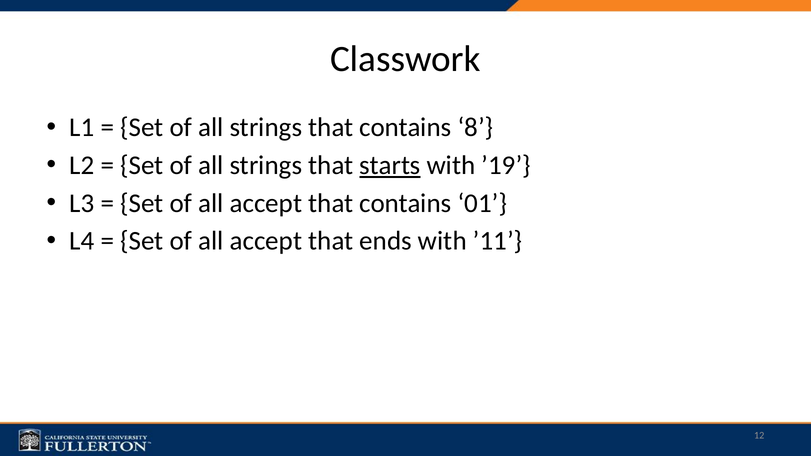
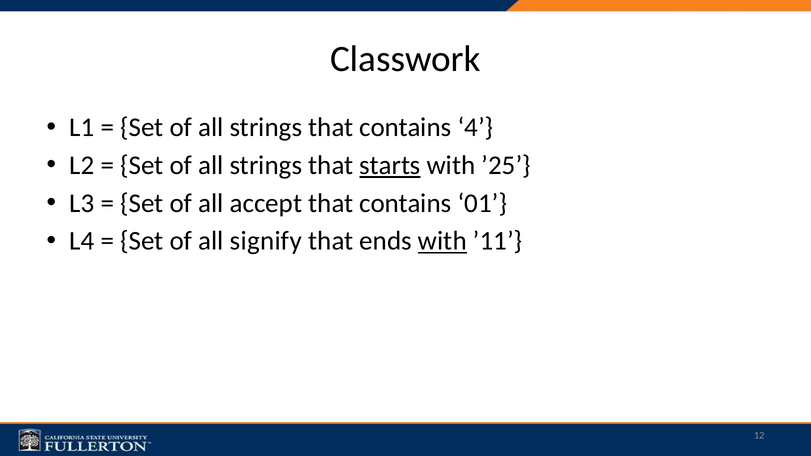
8: 8 -> 4 (475, 128)
’19: ’19 -> ’25 (506, 165)
accept: accept -> signify (266, 241)
with underline: none -> present (442, 241)
